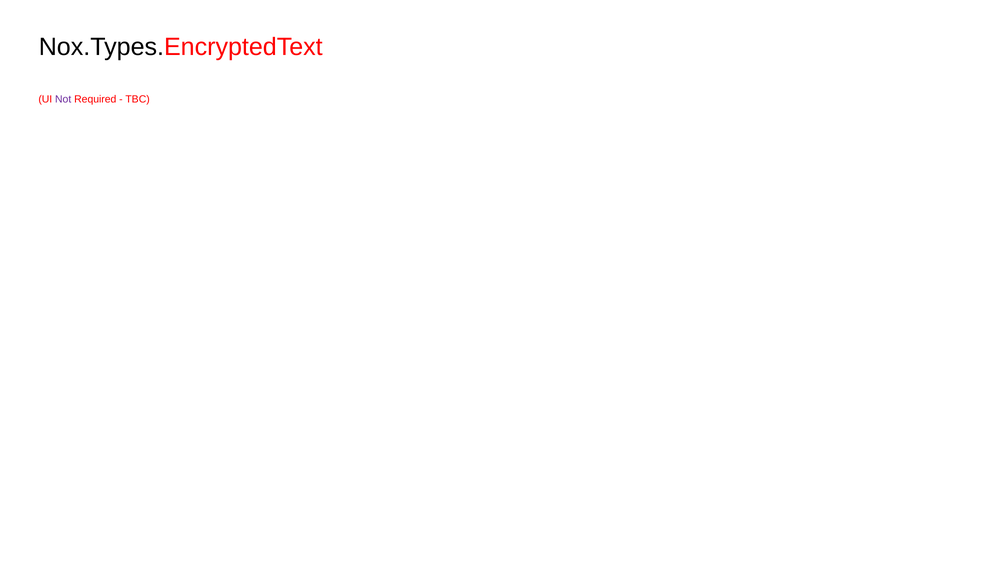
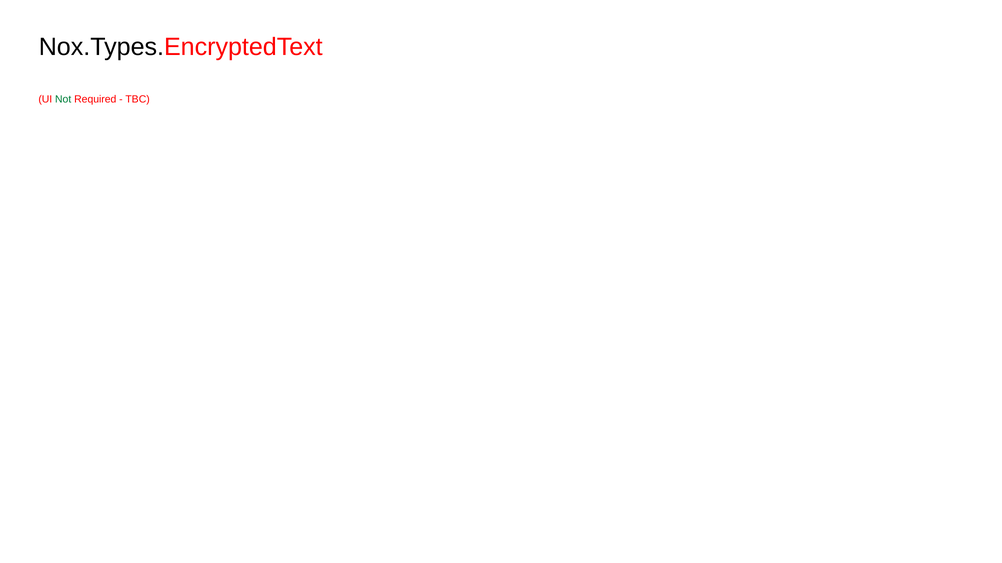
Not colour: purple -> green (63, 99)
